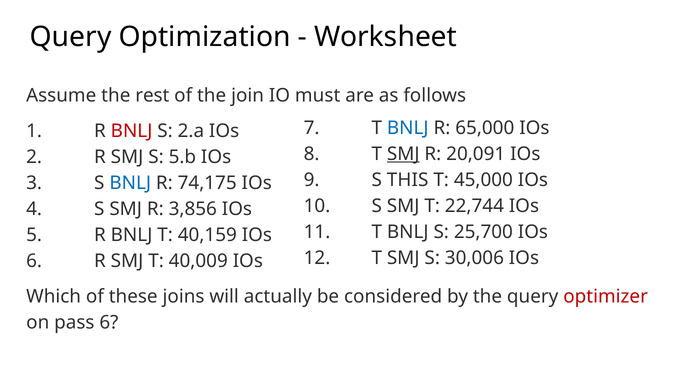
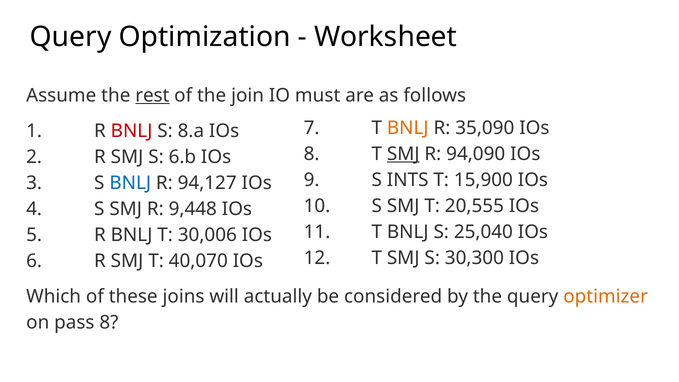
rest underline: none -> present (152, 95)
BNLJ colour: blue -> orange (408, 128)
65,000: 65,000 -> 35,090 (485, 128)
2.a: 2.a -> 8.a (191, 131)
20,091: 20,091 -> 94,090 (476, 154)
5.b: 5.b -> 6.b (182, 157)
THIS: THIS -> INTS (408, 180)
45,000: 45,000 -> 15,900 (483, 180)
74,175: 74,175 -> 94,127 (207, 183)
22,744: 22,744 -> 20,555 (474, 206)
3,856: 3,856 -> 9,448 (193, 209)
25,700: 25,700 -> 25,040 (483, 232)
40,159: 40,159 -> 30,006 (207, 235)
30,006: 30,006 -> 30,300 (474, 258)
40,009: 40,009 -> 40,070 (198, 261)
optimizer colour: red -> orange (606, 296)
pass 6: 6 -> 8 (109, 322)
